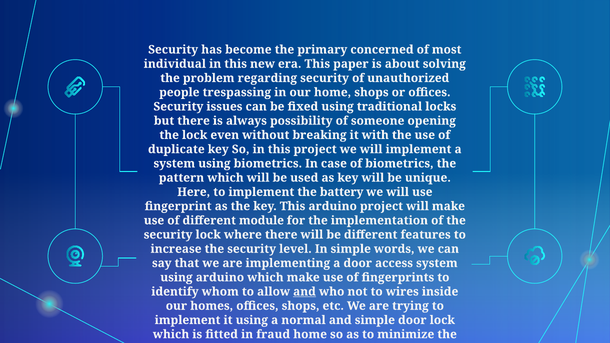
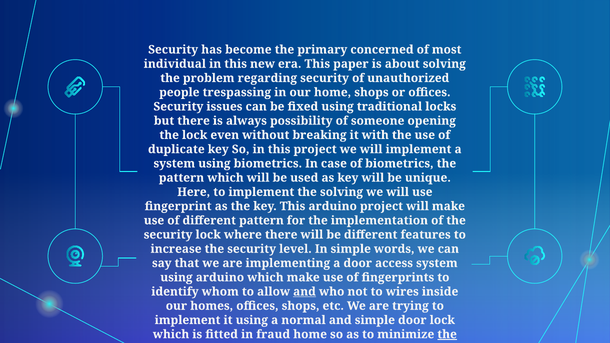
the battery: battery -> solving (342, 192)
different module: module -> pattern (261, 221)
the underline: none -> present (447, 334)
